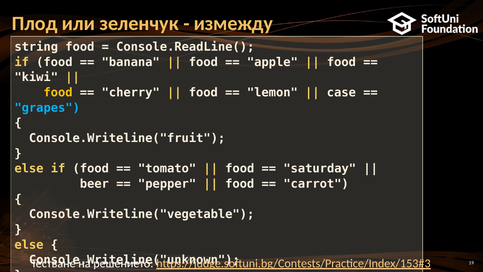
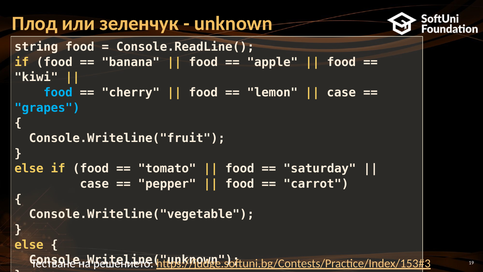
измежду: измежду -> unknown (233, 23)
food colour: yellow -> light blue (58, 92)
beer: beer -> case (94, 184)
